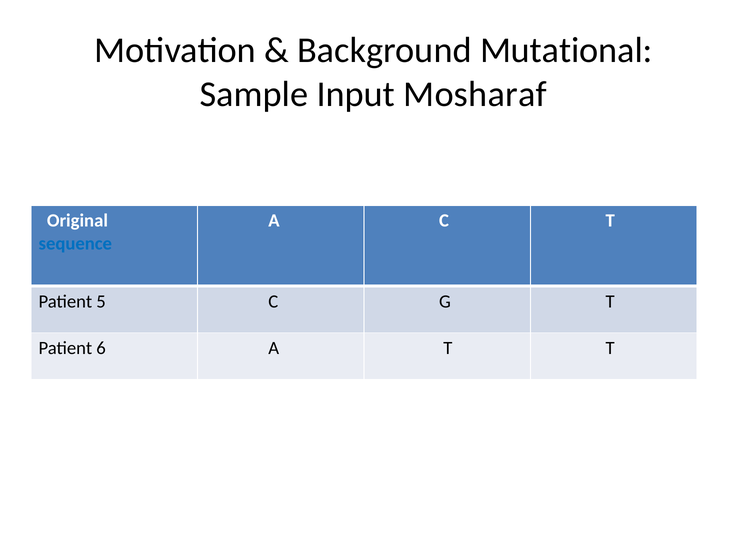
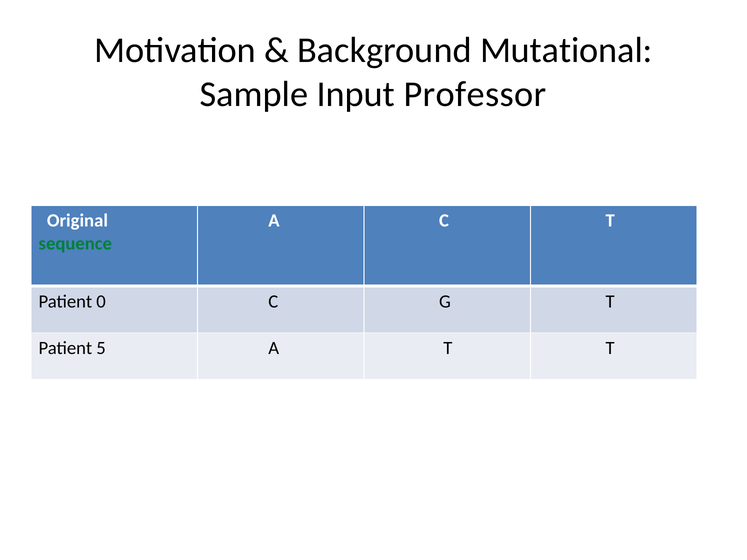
Mosharaf: Mosharaf -> Professor (475, 94)
sequence colour: blue -> green (75, 244)
5: 5 -> 0 (101, 302)
6: 6 -> 5 (101, 348)
